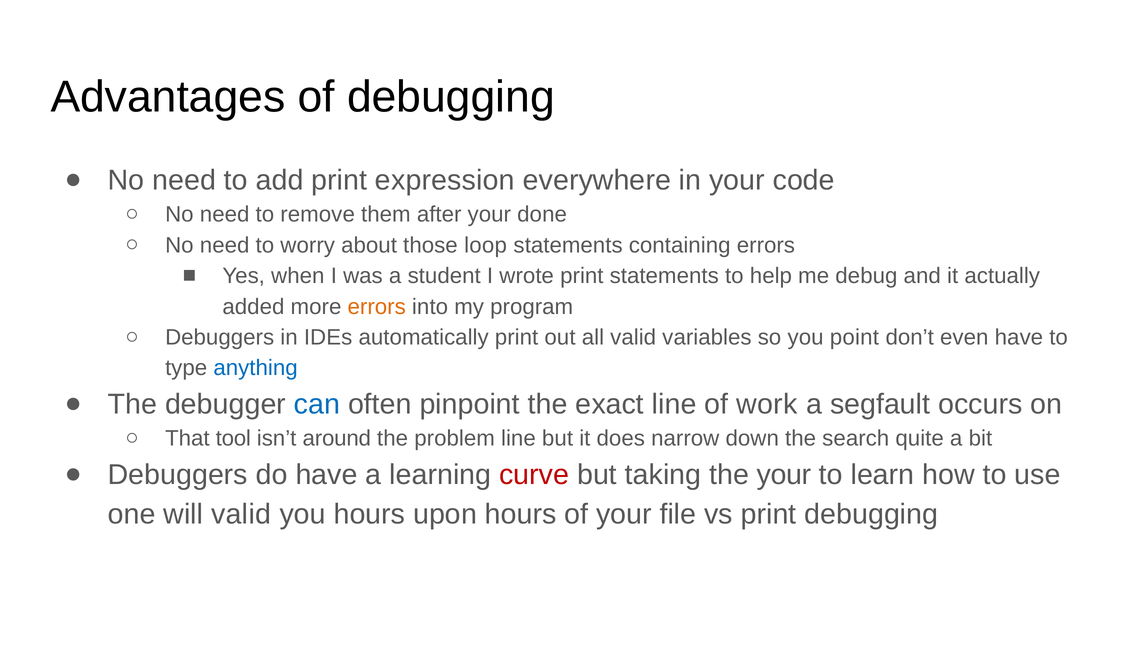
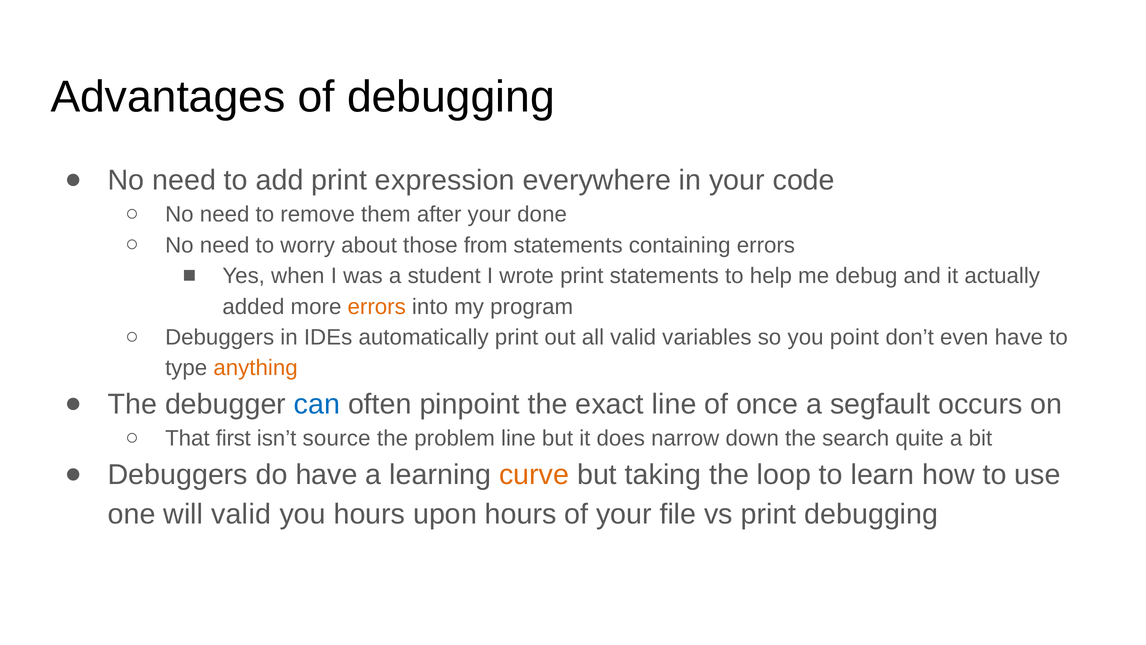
loop: loop -> from (486, 245)
anything colour: blue -> orange (256, 368)
work: work -> once (767, 404)
tool: tool -> first (233, 438)
around: around -> source (337, 438)
curve colour: red -> orange (534, 474)
the your: your -> loop (784, 474)
